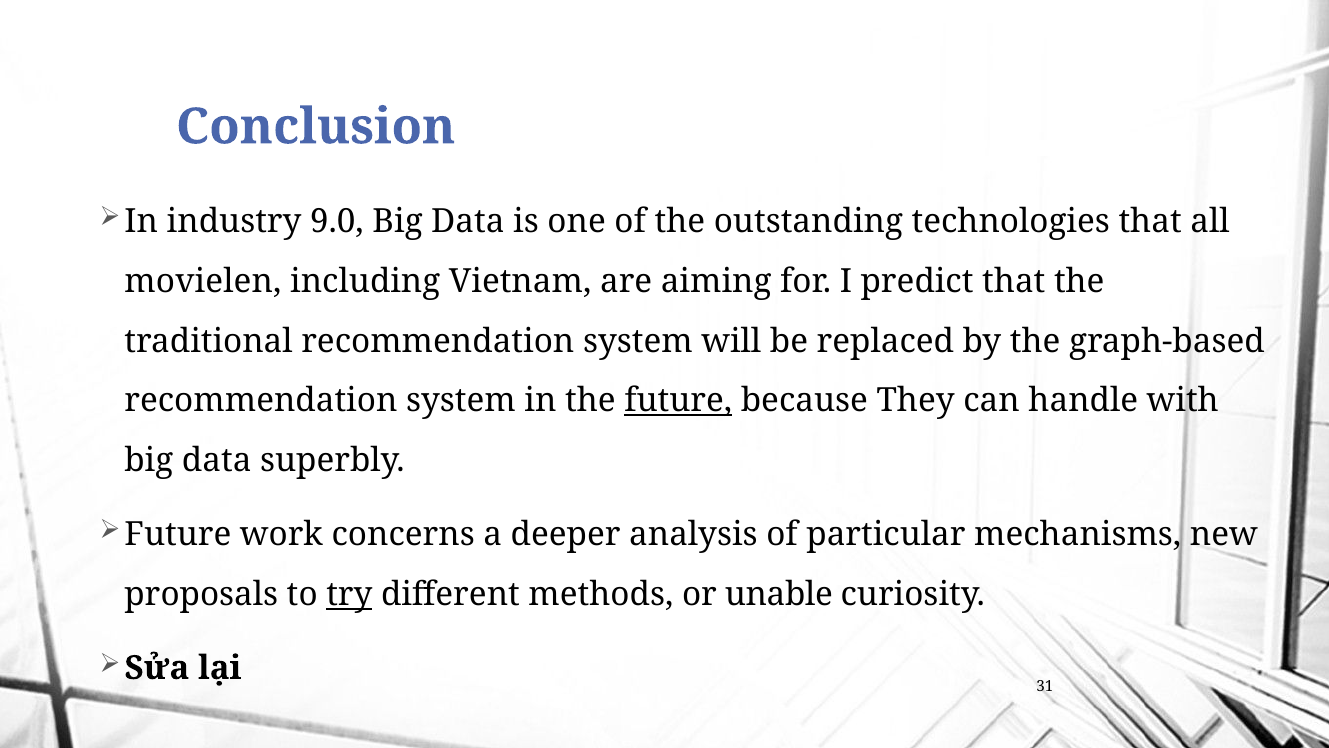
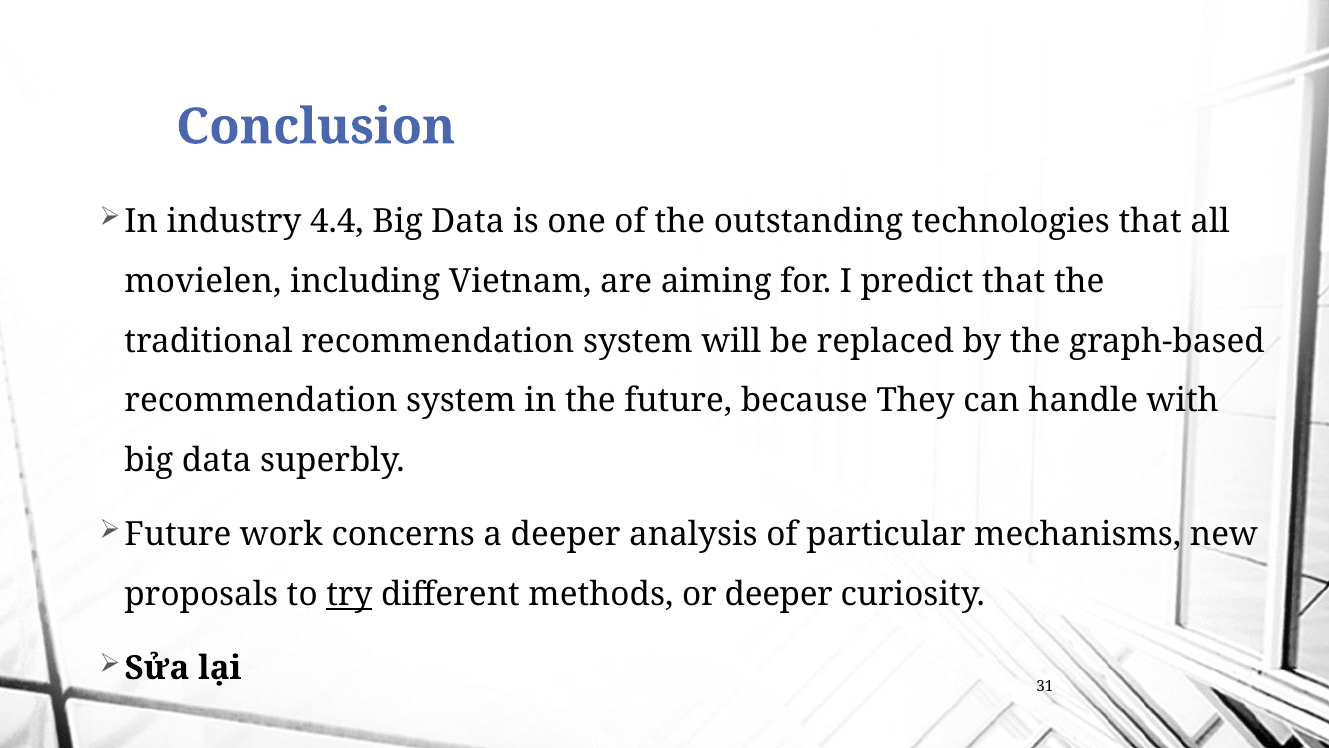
9.0: 9.0 -> 4.4 (337, 221)
future underline: present -> none (678, 401)
or unable: unable -> deeper (779, 594)
